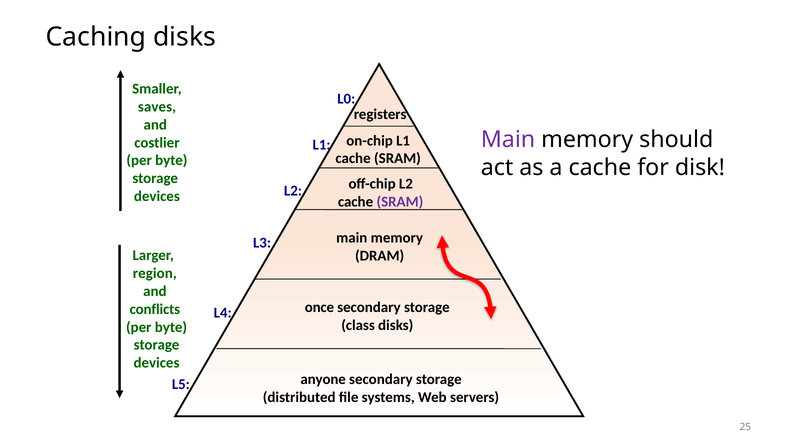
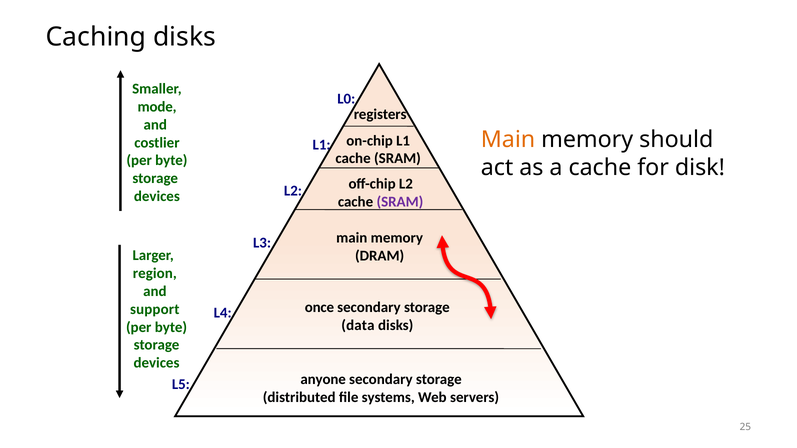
saves: saves -> mode (157, 107)
Main colour: purple -> orange (508, 140)
conflicts: conflicts -> support (155, 309)
class: class -> data (358, 326)
